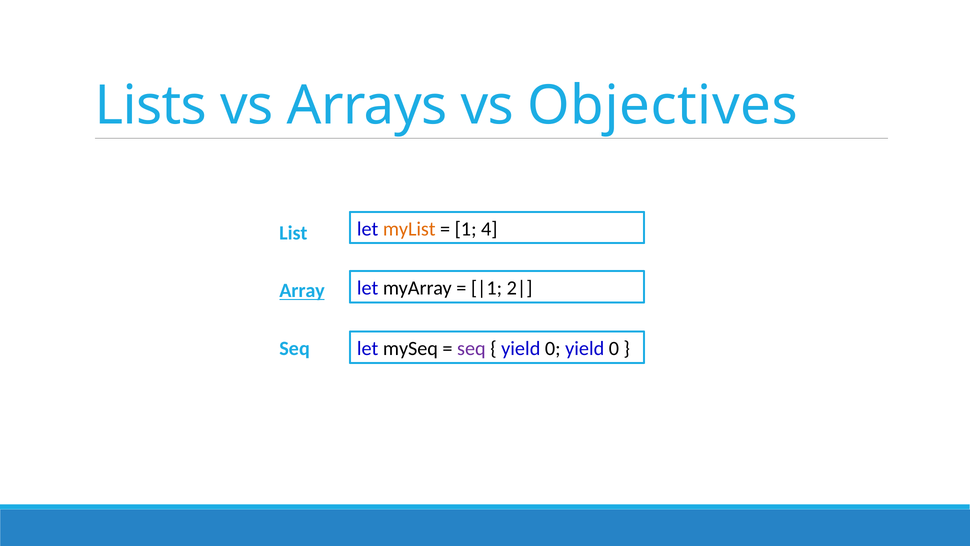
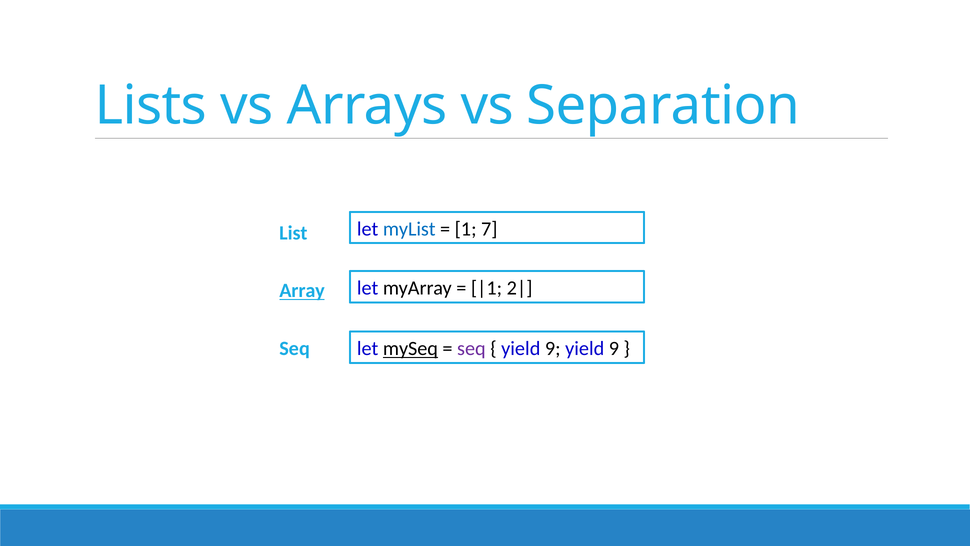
Objectives: Objectives -> Separation (663, 105)
myList colour: orange -> blue (409, 229)
4: 4 -> 7 (489, 229)
mySeq underline: none -> present (410, 349)
0: 0 -> 9 (553, 349)
0: 0 -> 9 (614, 349)
